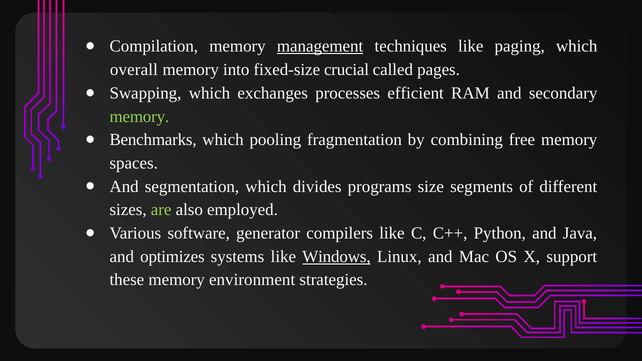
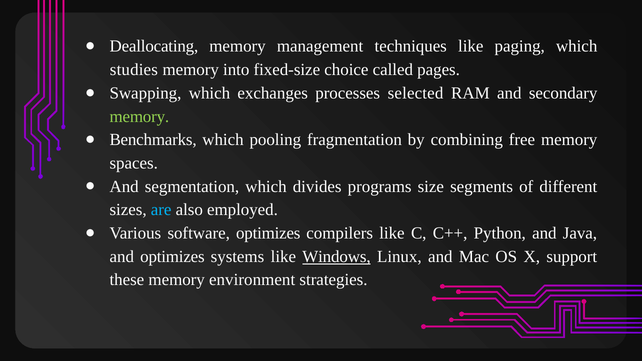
Compilation: Compilation -> Deallocating (154, 46)
management underline: present -> none (320, 46)
overall: overall -> studies (134, 70)
crucial: crucial -> choice (346, 70)
efficient: efficient -> selected (416, 93)
are colour: light green -> light blue (161, 210)
software generator: generator -> optimizes (268, 233)
